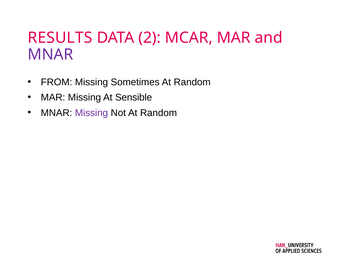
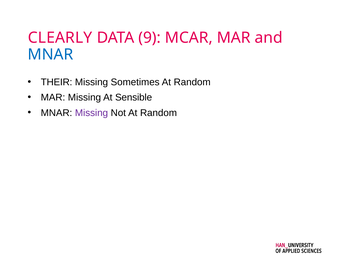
RESULTS: RESULTS -> CLEARLY (60, 38)
2: 2 -> 9 (150, 38)
MNAR colour: purple -> blue (50, 55)
FROM: FROM -> THEIR (57, 82)
